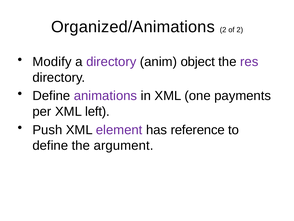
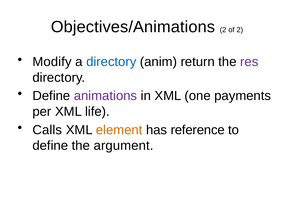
Organized/Animations: Organized/Animations -> Objectives/Animations (133, 27)
directory colour: purple -> blue (111, 62)
object: object -> return (198, 62)
left: left -> life (97, 111)
Push: Push -> Calls (47, 130)
element colour: purple -> orange (119, 130)
